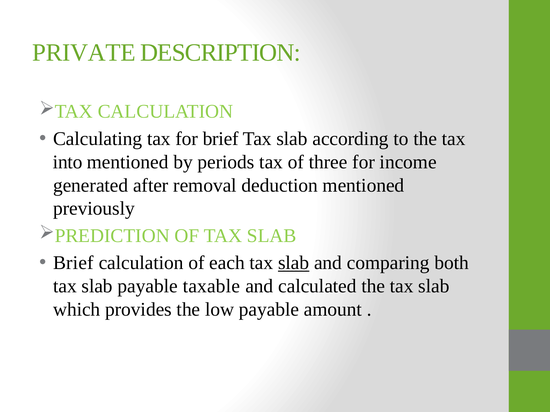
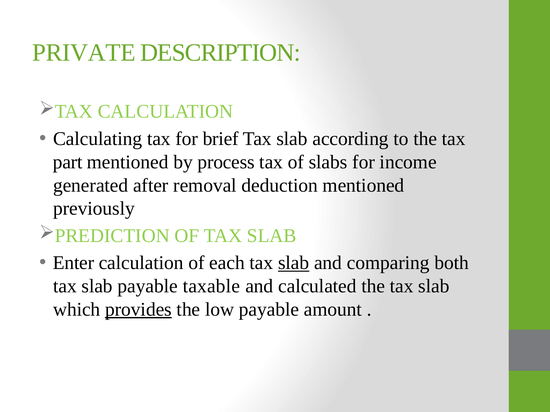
into: into -> part (68, 162)
periods: periods -> process (226, 162)
three: three -> slabs (328, 162)
Brief: Brief -> Enter (74, 263)
provides underline: none -> present (138, 310)
